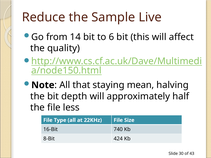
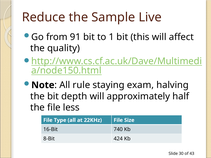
14: 14 -> 91 (75, 37)
6: 6 -> 1 (111, 37)
that: that -> rule (81, 85)
mean: mean -> exam (140, 85)
